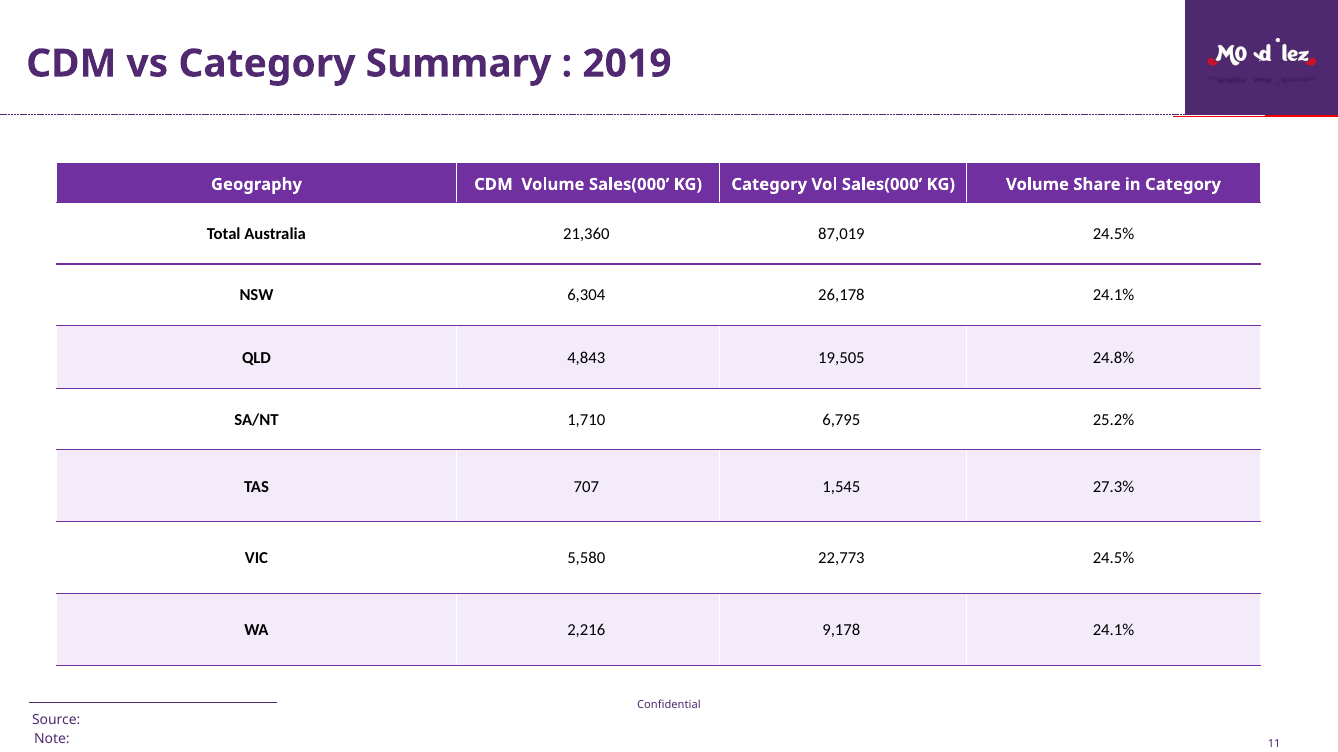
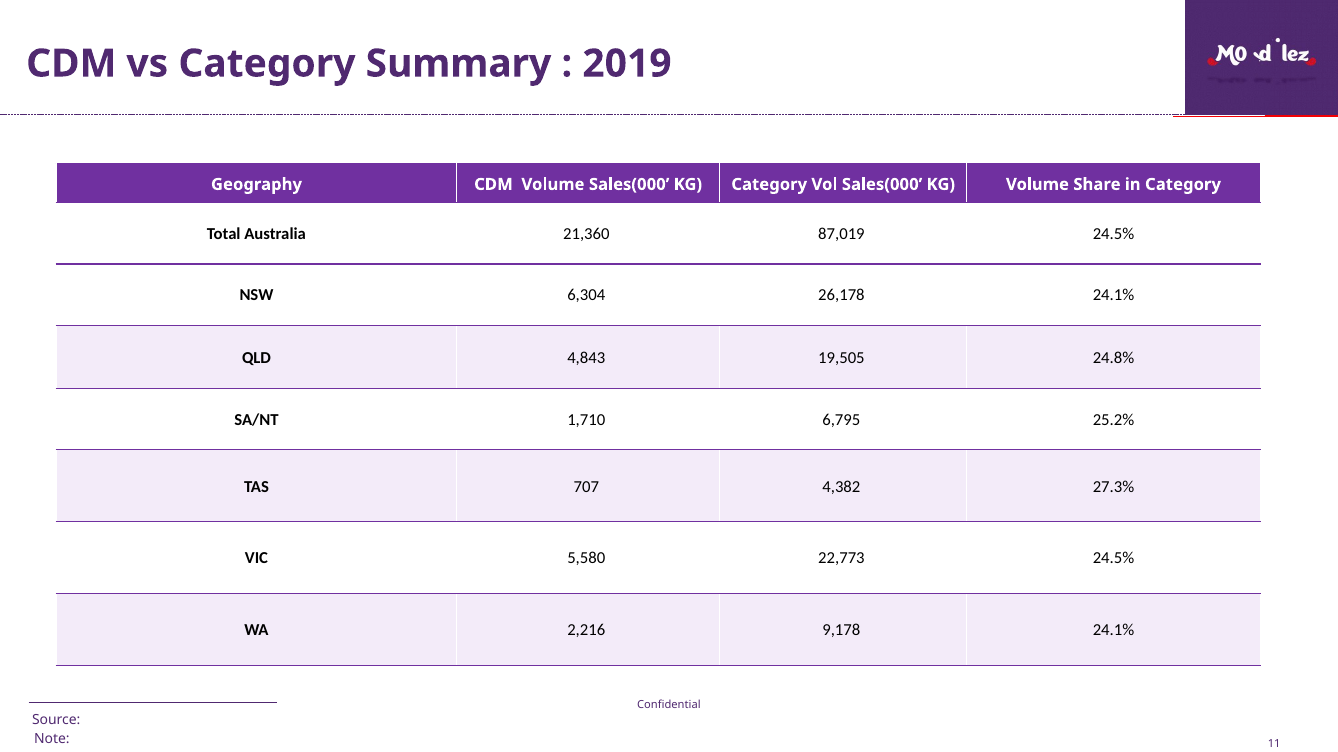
1,545: 1,545 -> 4,382 (841, 487)
